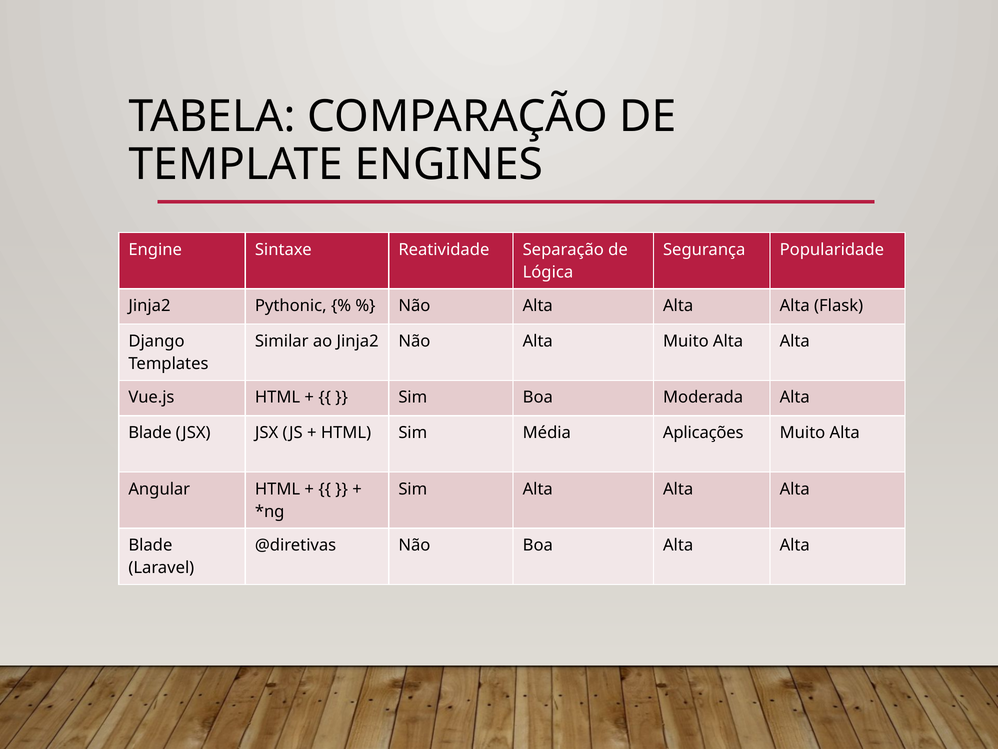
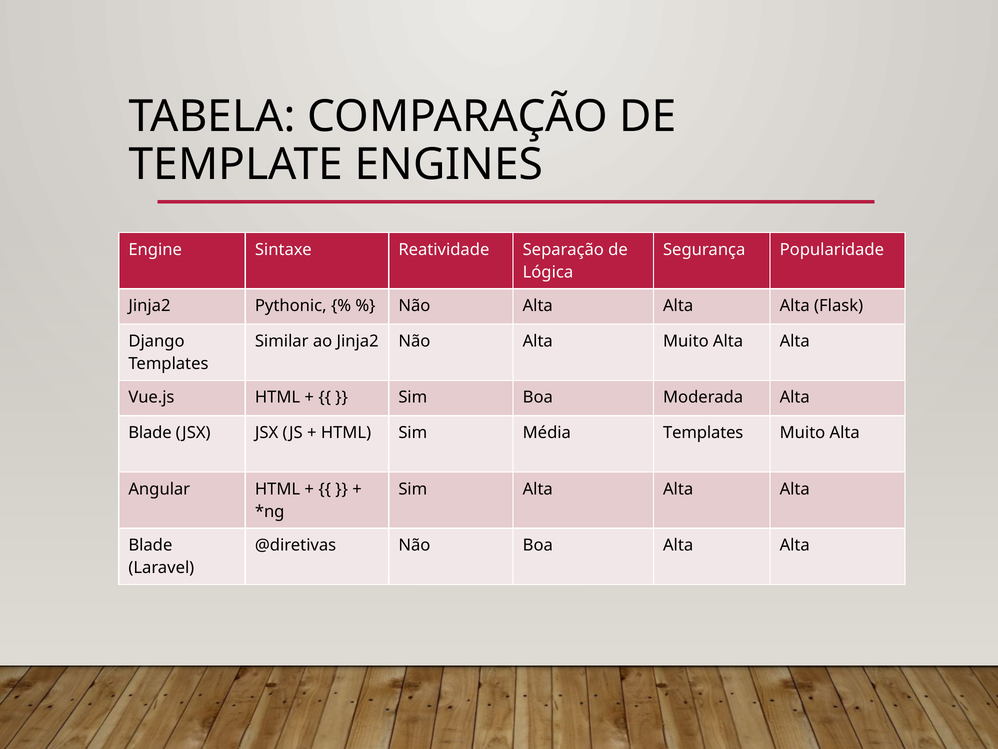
Média Aplicações: Aplicações -> Templates (703, 433)
